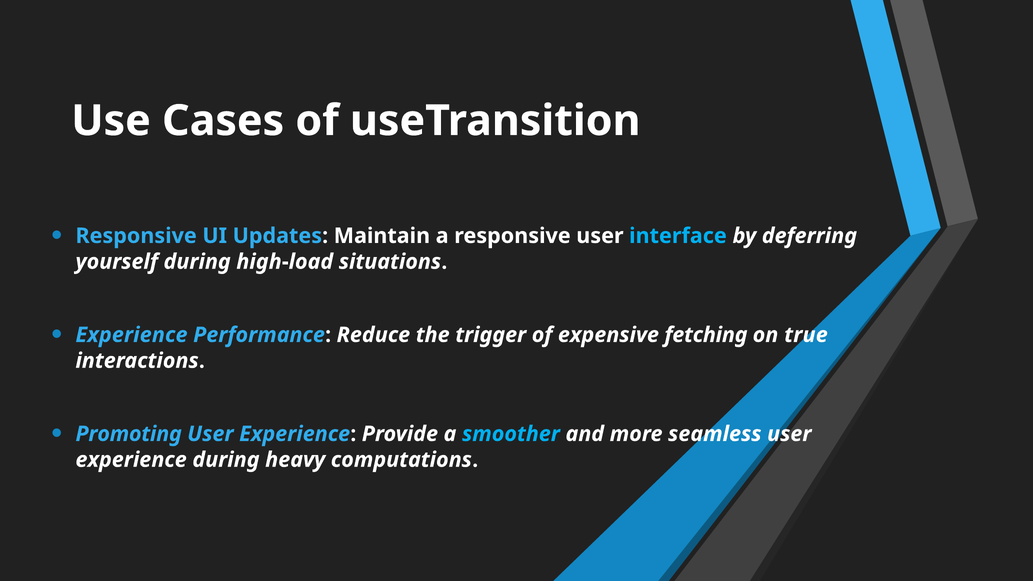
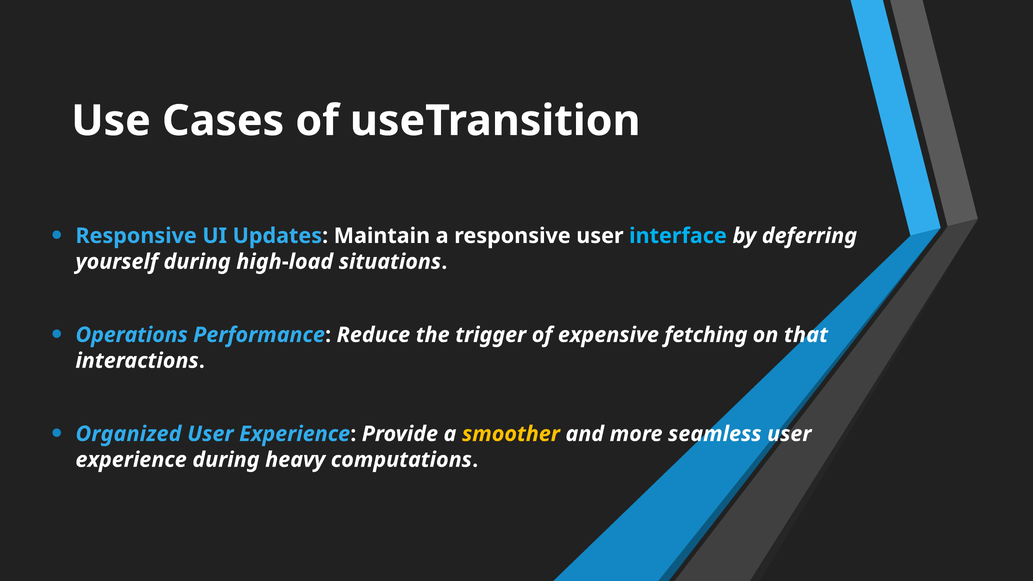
Experience: Experience -> Operations (132, 335)
true: true -> that (806, 335)
Promoting: Promoting -> Organized (128, 434)
smoother colour: light blue -> yellow (511, 434)
